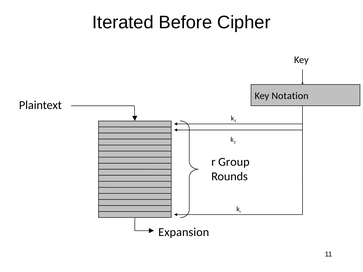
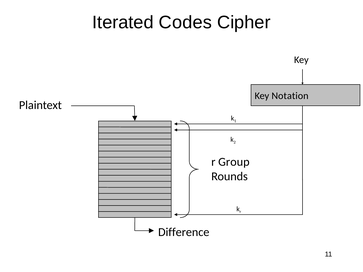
Before: Before -> Codes (185, 22)
Expansion: Expansion -> Difference (184, 232)
